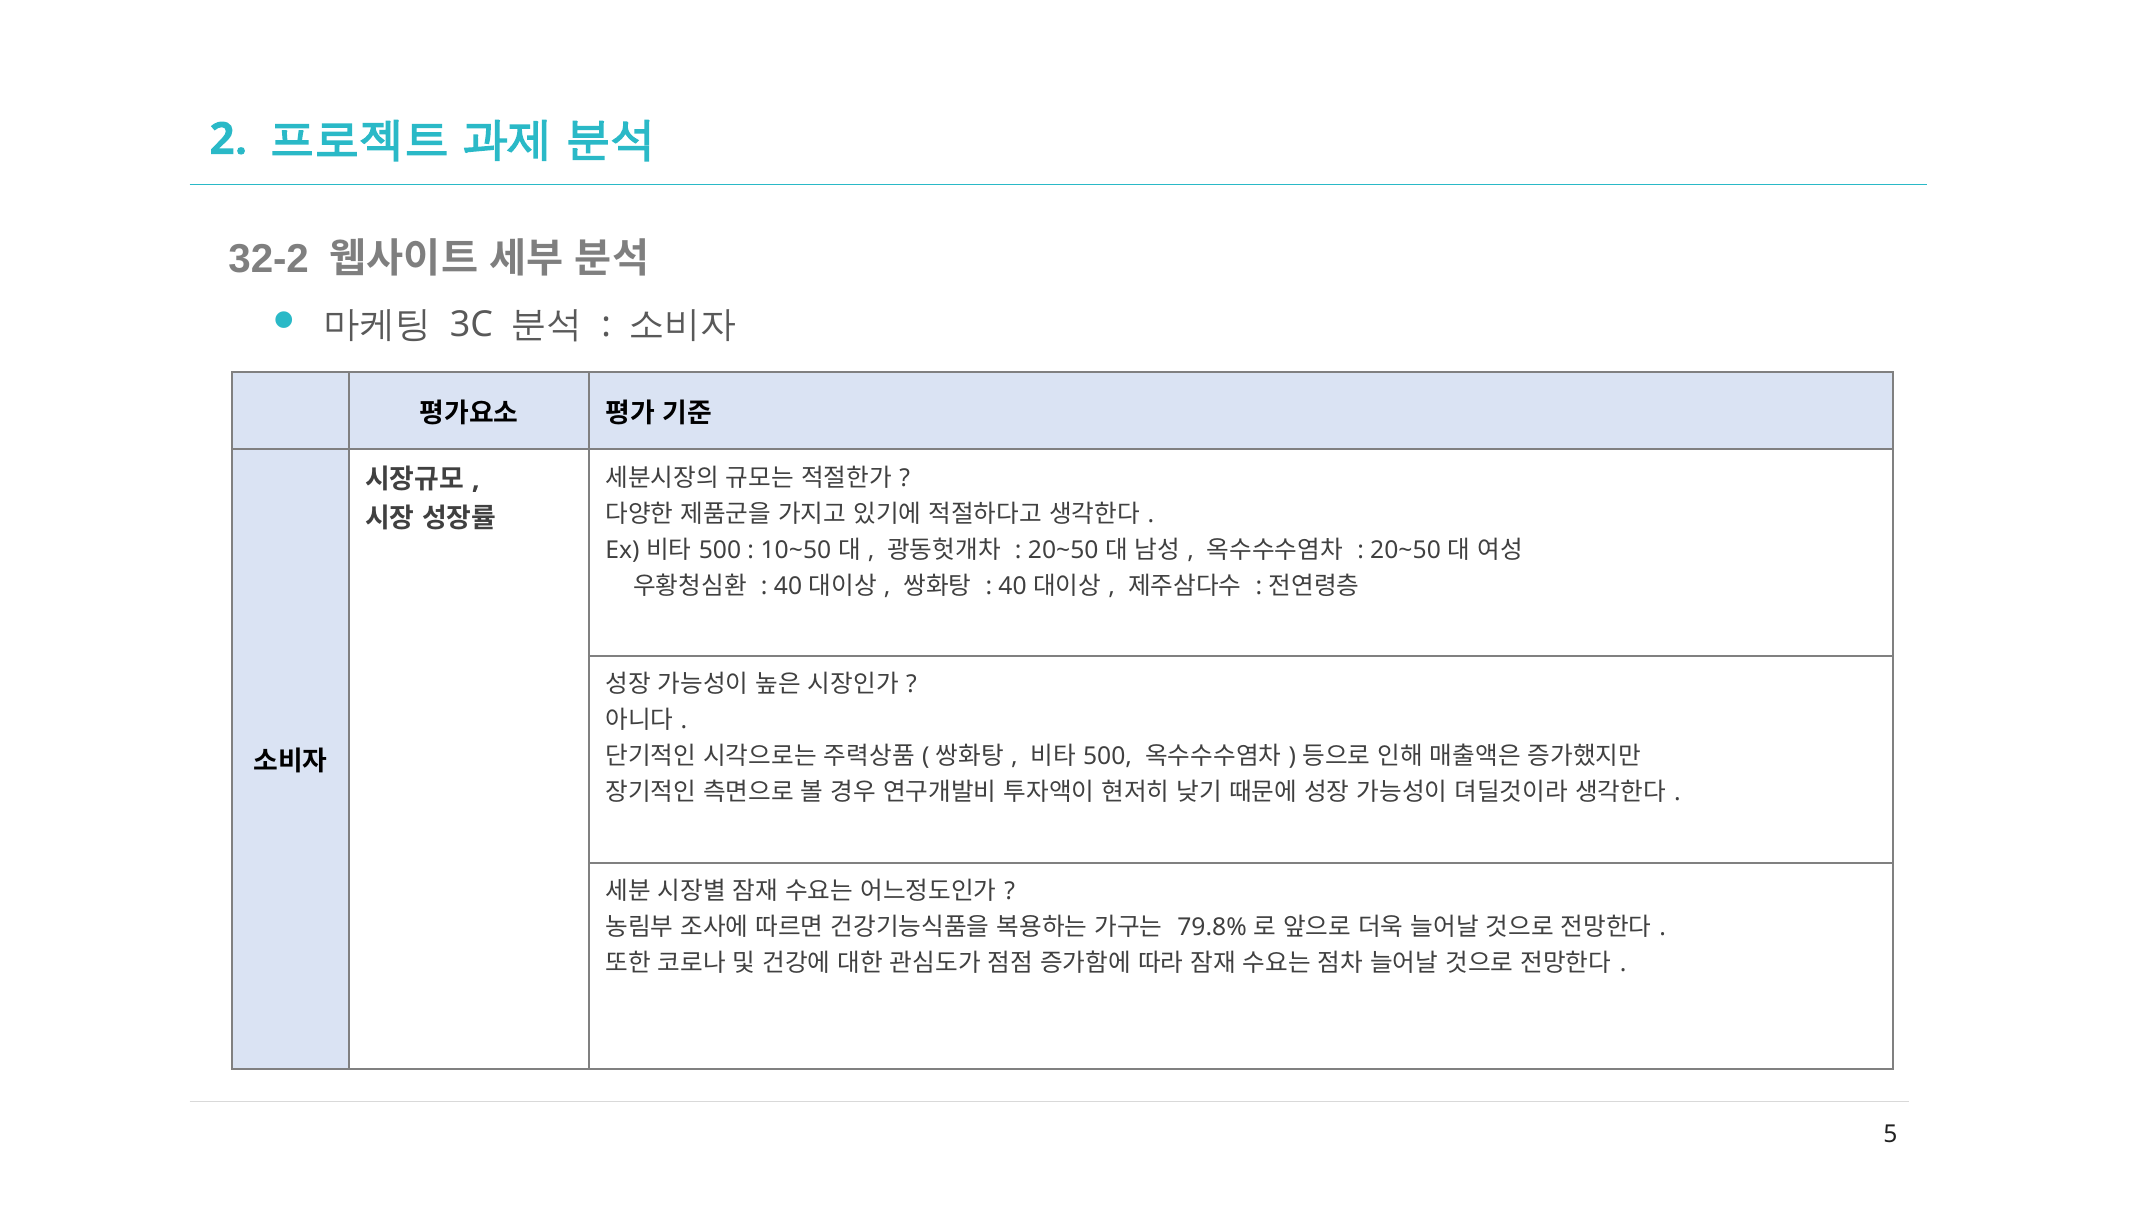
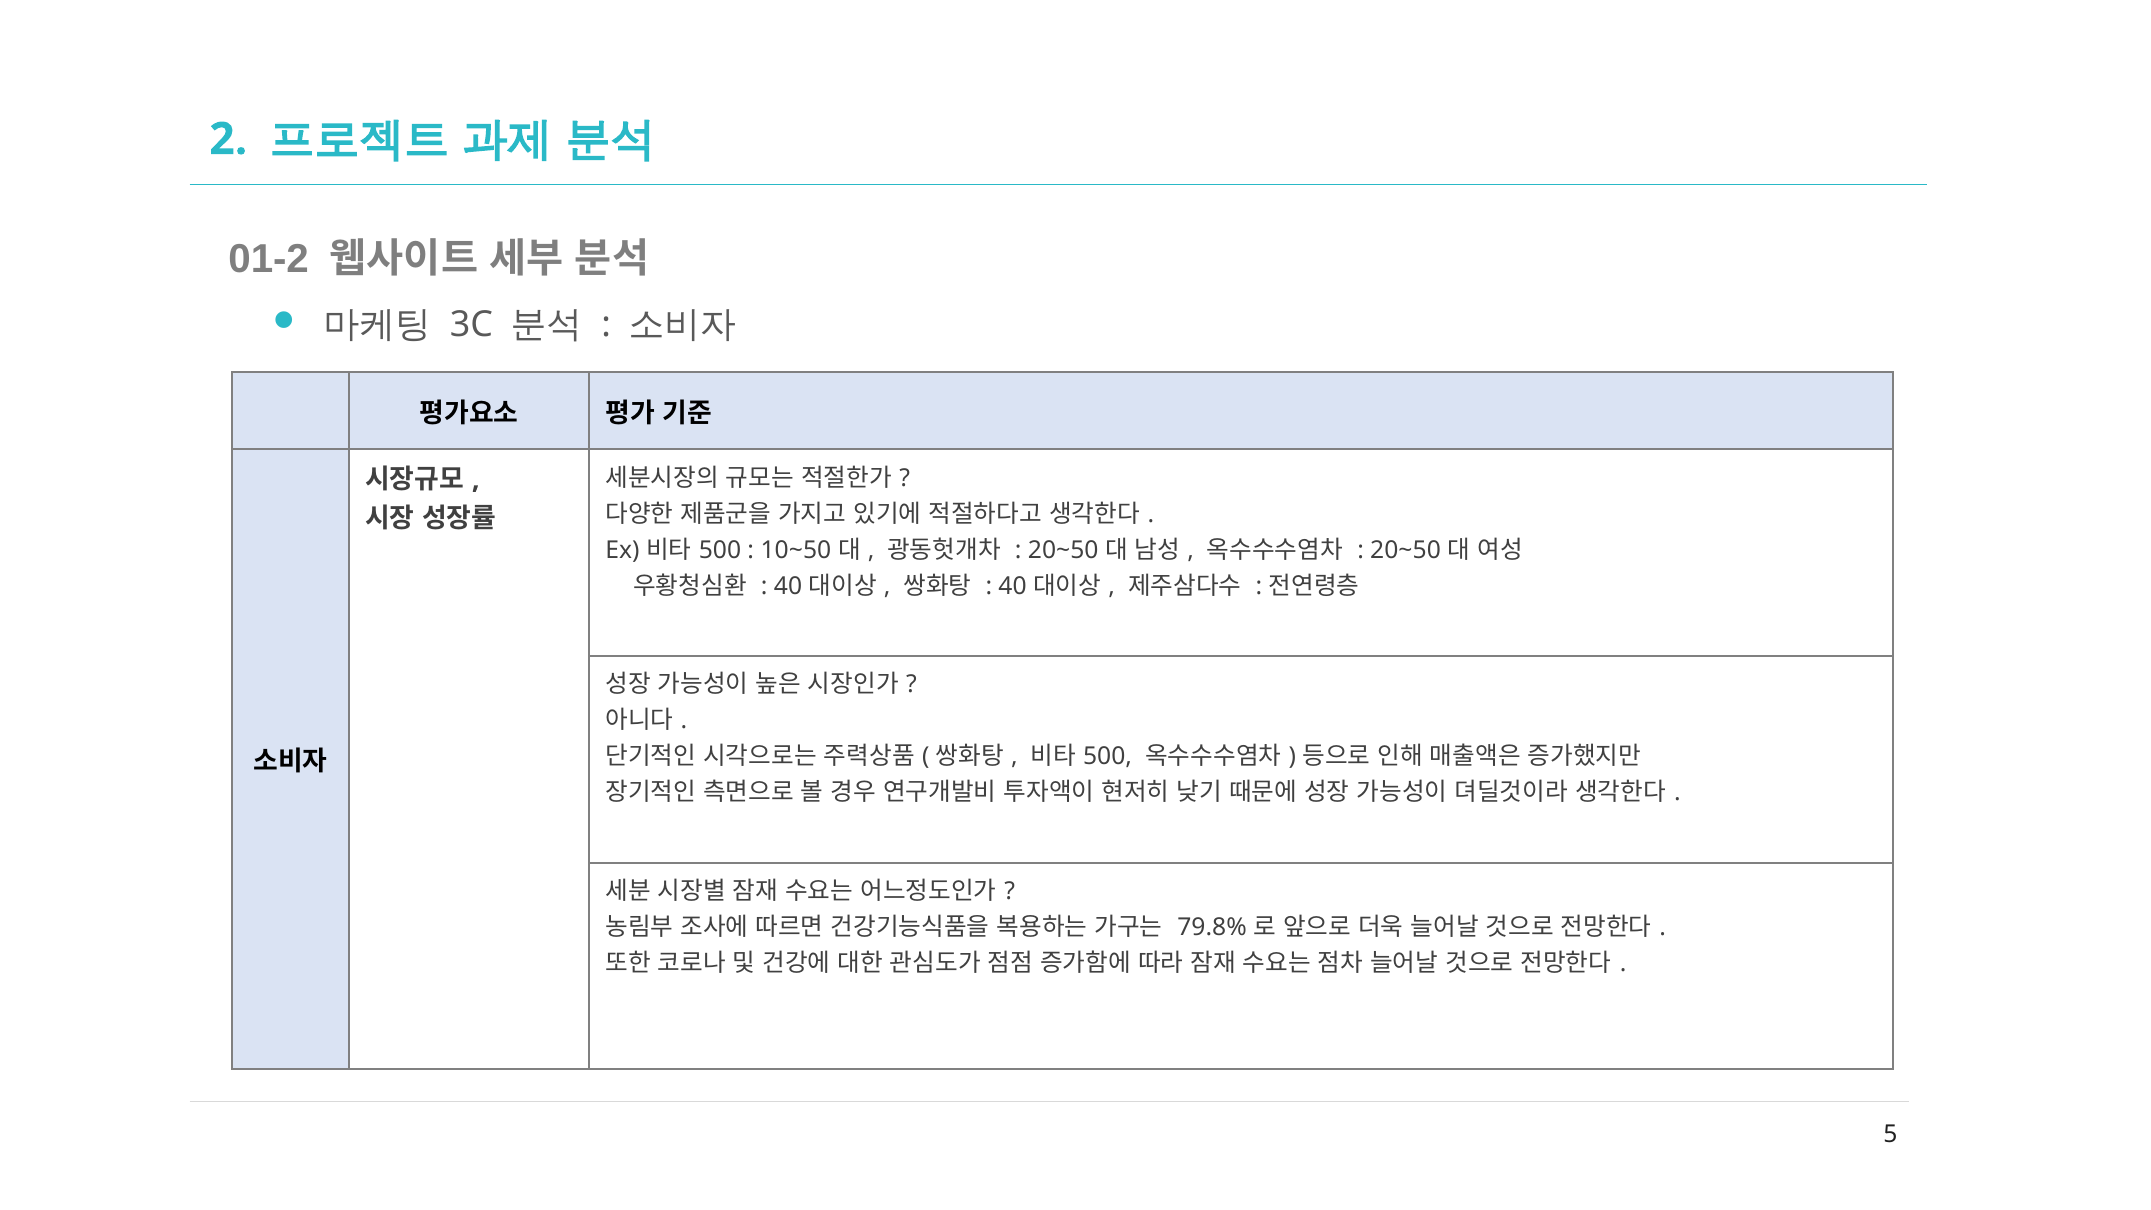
32-2: 32-2 -> 01-2 (269, 259)
